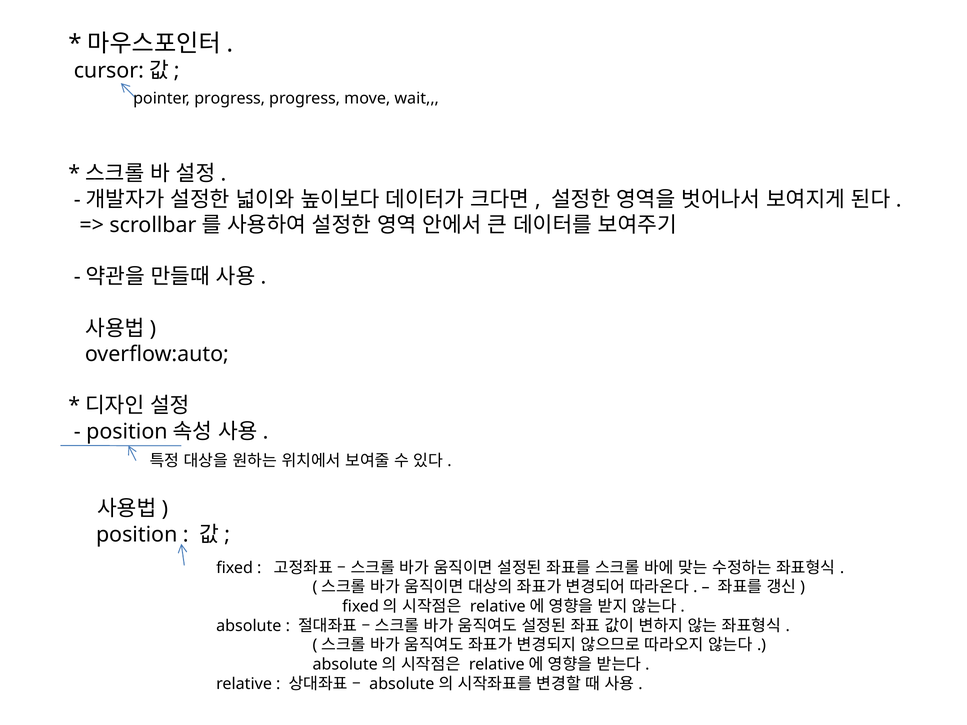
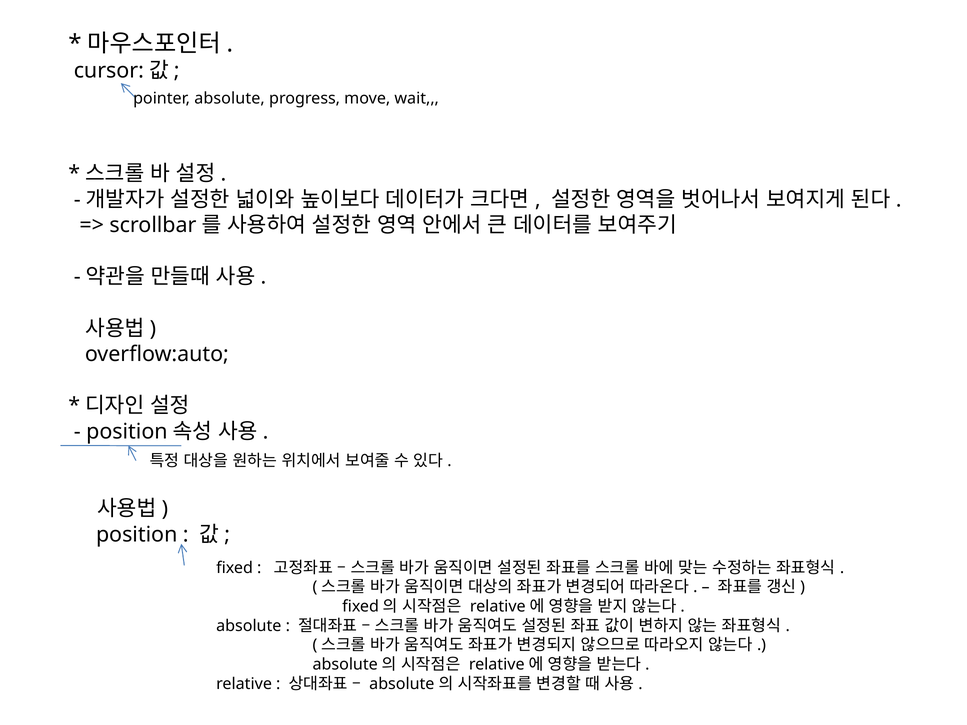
pointer progress: progress -> absolute (230, 99)
